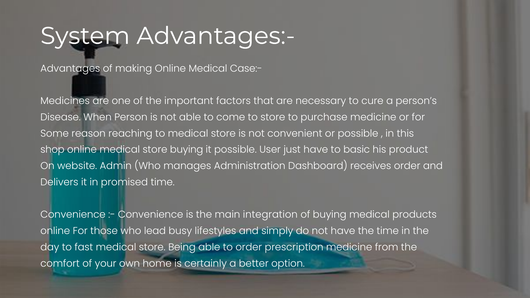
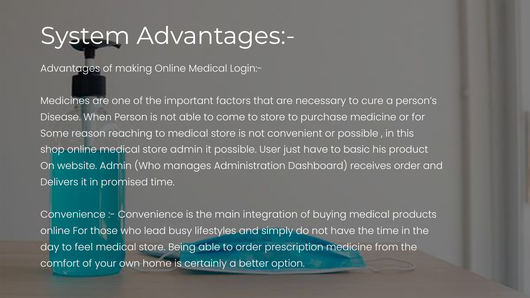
Case:-: Case:- -> Login:- (246, 68)
store buying: buying -> admin (186, 150)
fast: fast -> feel (84, 247)
